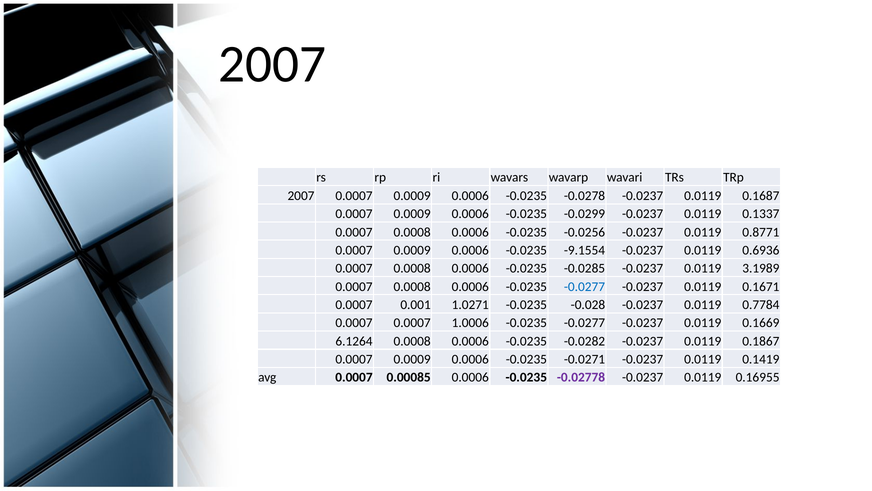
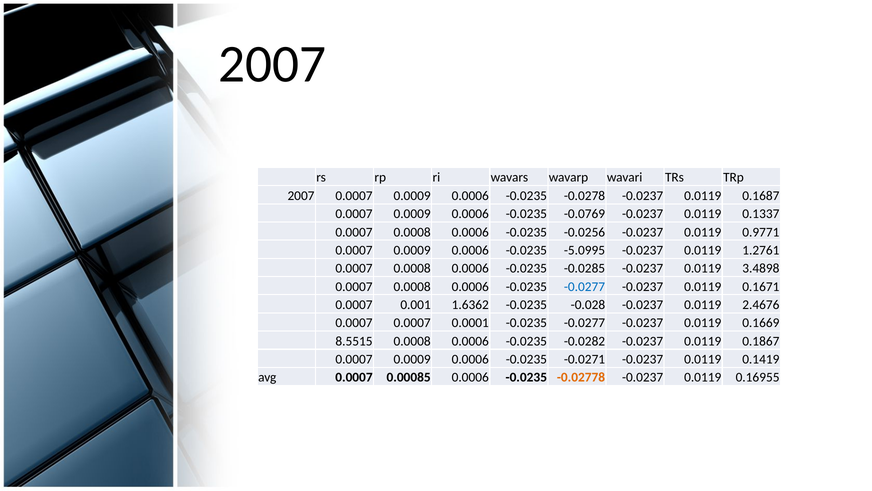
-0.0299: -0.0299 -> -0.0769 (584, 214)
0.8771: 0.8771 -> 0.9771 (761, 232)
-9.1554: -9.1554 -> -5.0995 (584, 250)
0.6936: 0.6936 -> 1.2761 (761, 250)
3.1989: 3.1989 -> 3.4898 (761, 268)
1.0271: 1.0271 -> 1.6362 (470, 305)
0.7784: 0.7784 -> 2.4676 (761, 305)
1.0006: 1.0006 -> 0.0001 (470, 323)
6.1264: 6.1264 -> 8.5515 (354, 341)
-0.02778 colour: purple -> orange (581, 377)
